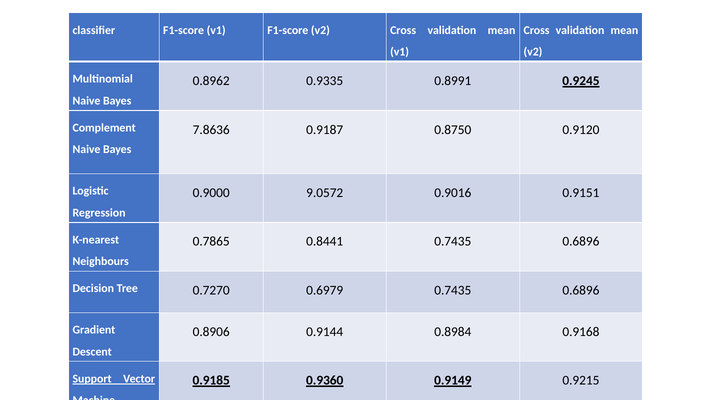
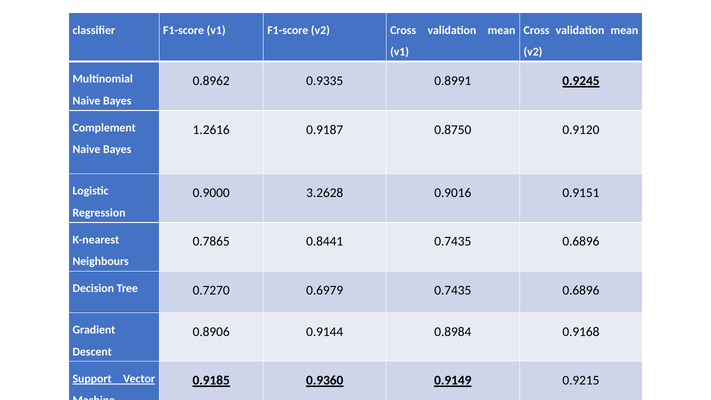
7.8636: 7.8636 -> 1.2616 (211, 130)
9.0572: 9.0572 -> 3.2628 (325, 193)
